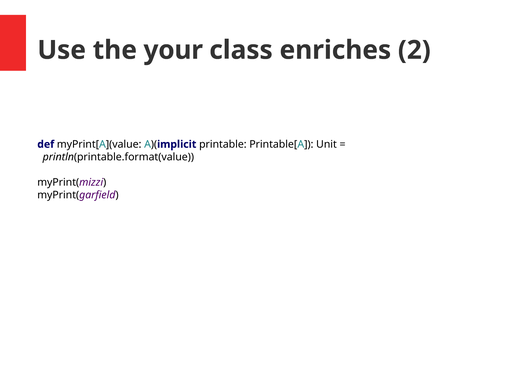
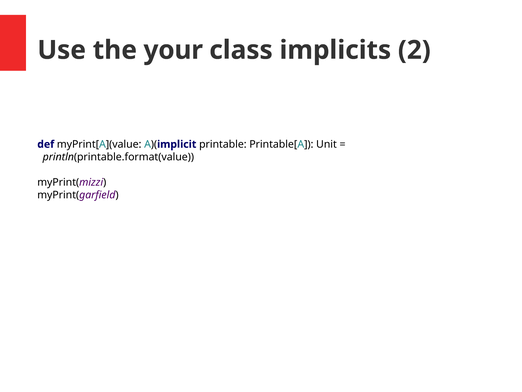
enriches: enriches -> implicits (335, 50)
